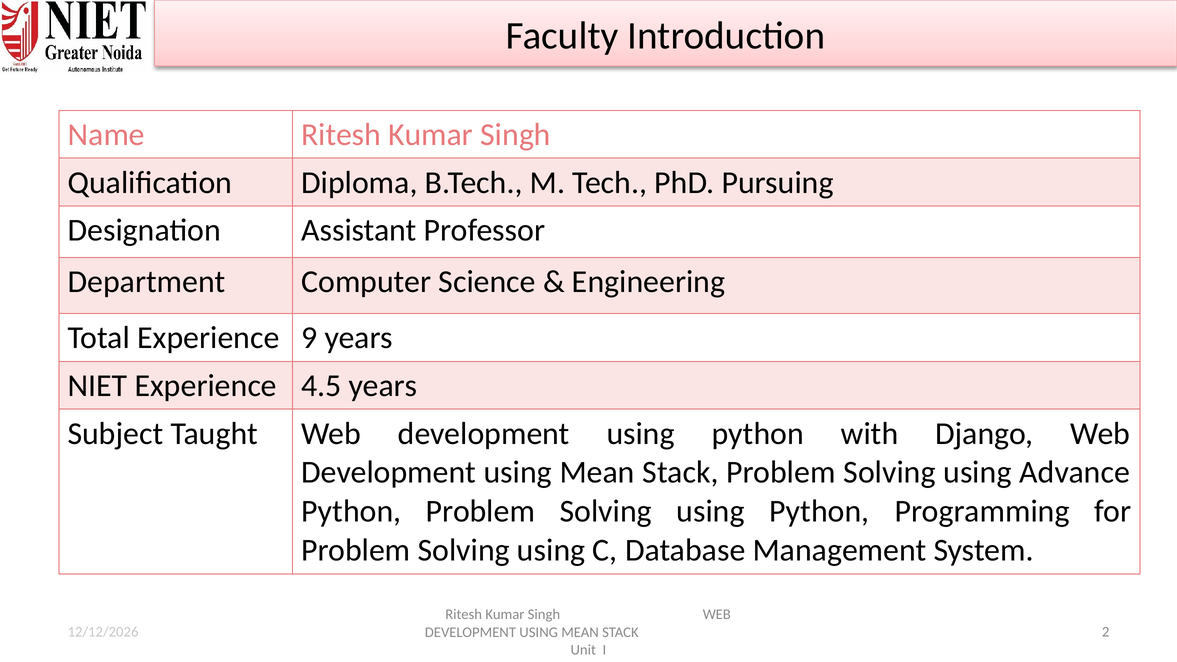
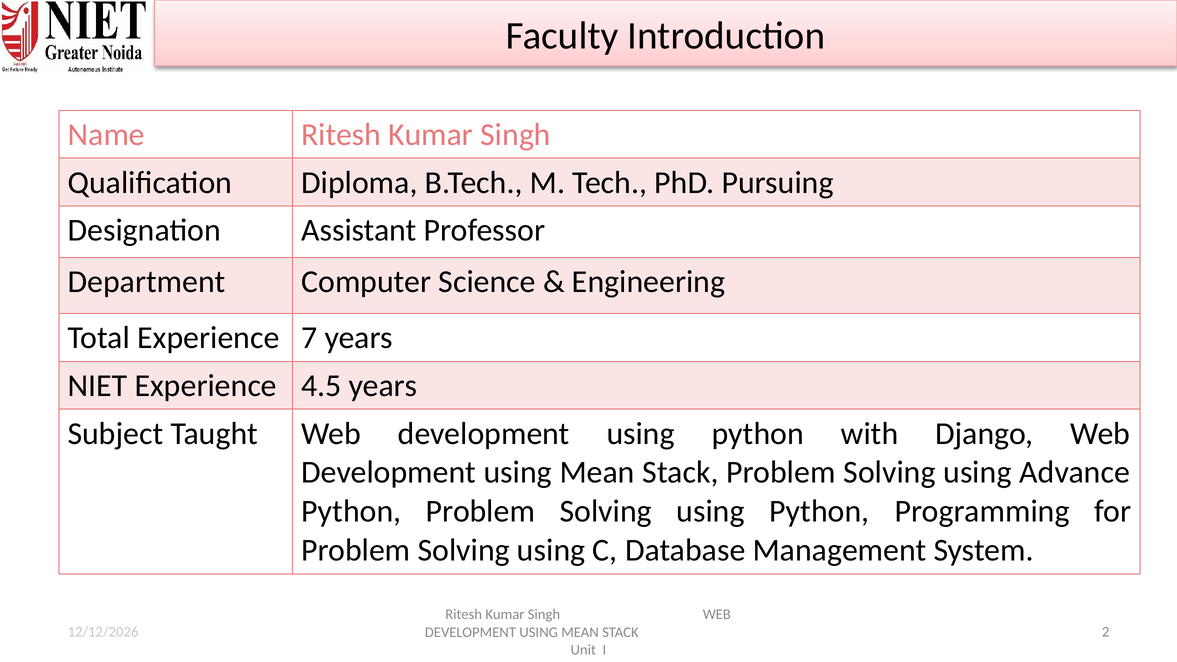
9: 9 -> 7 (309, 338)
